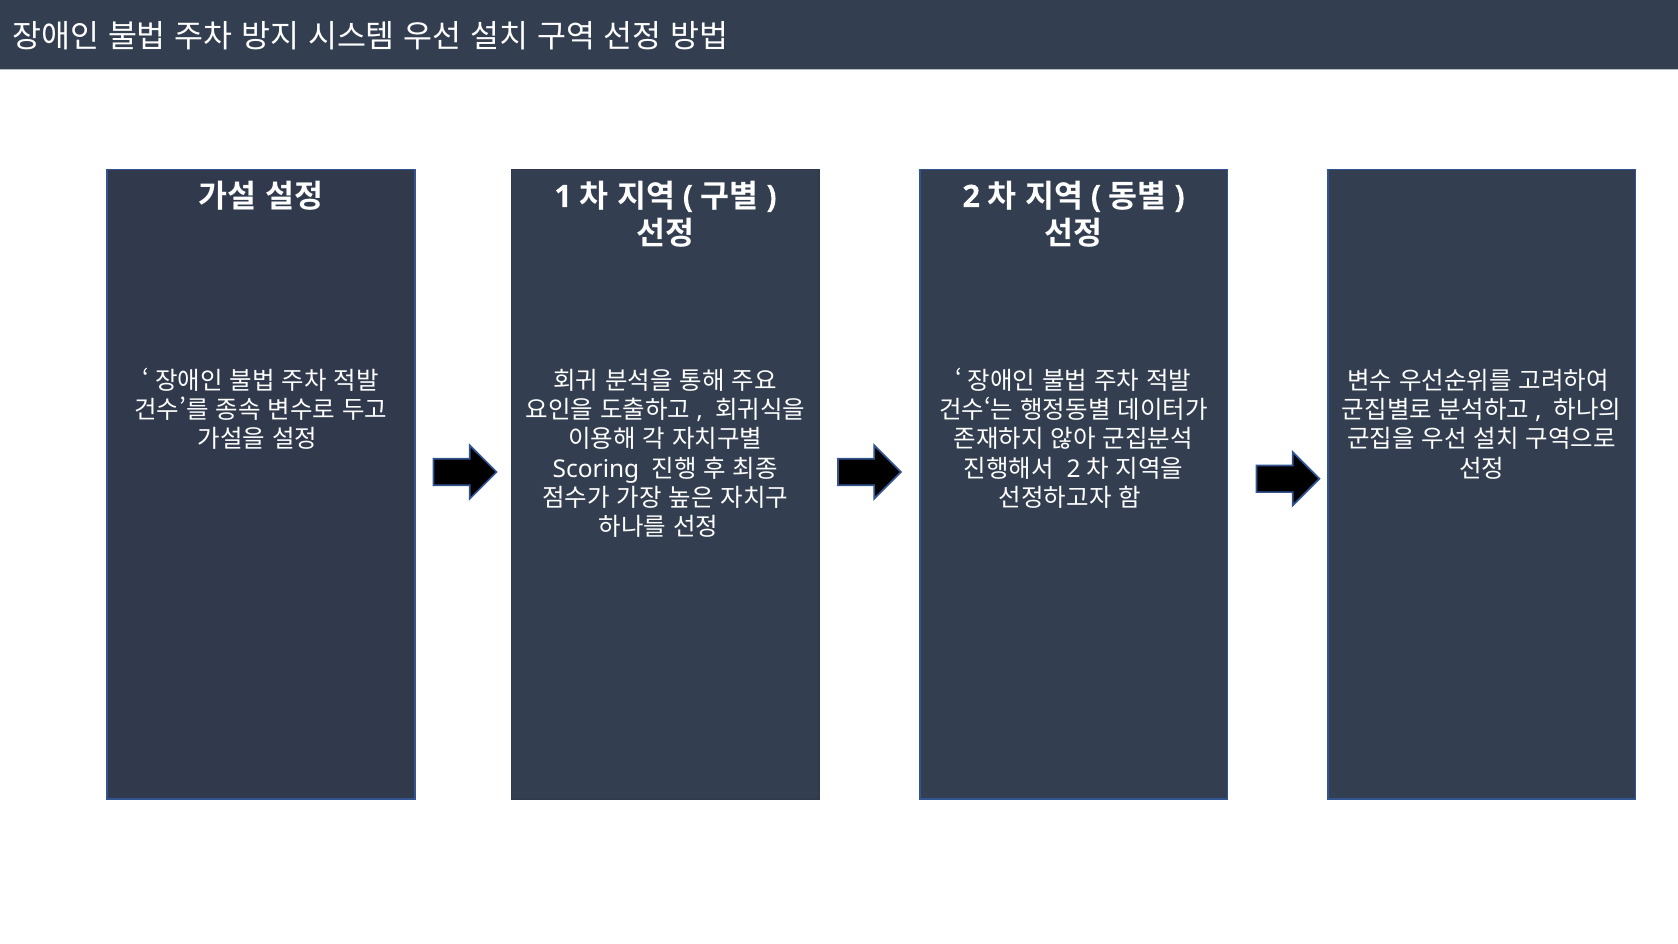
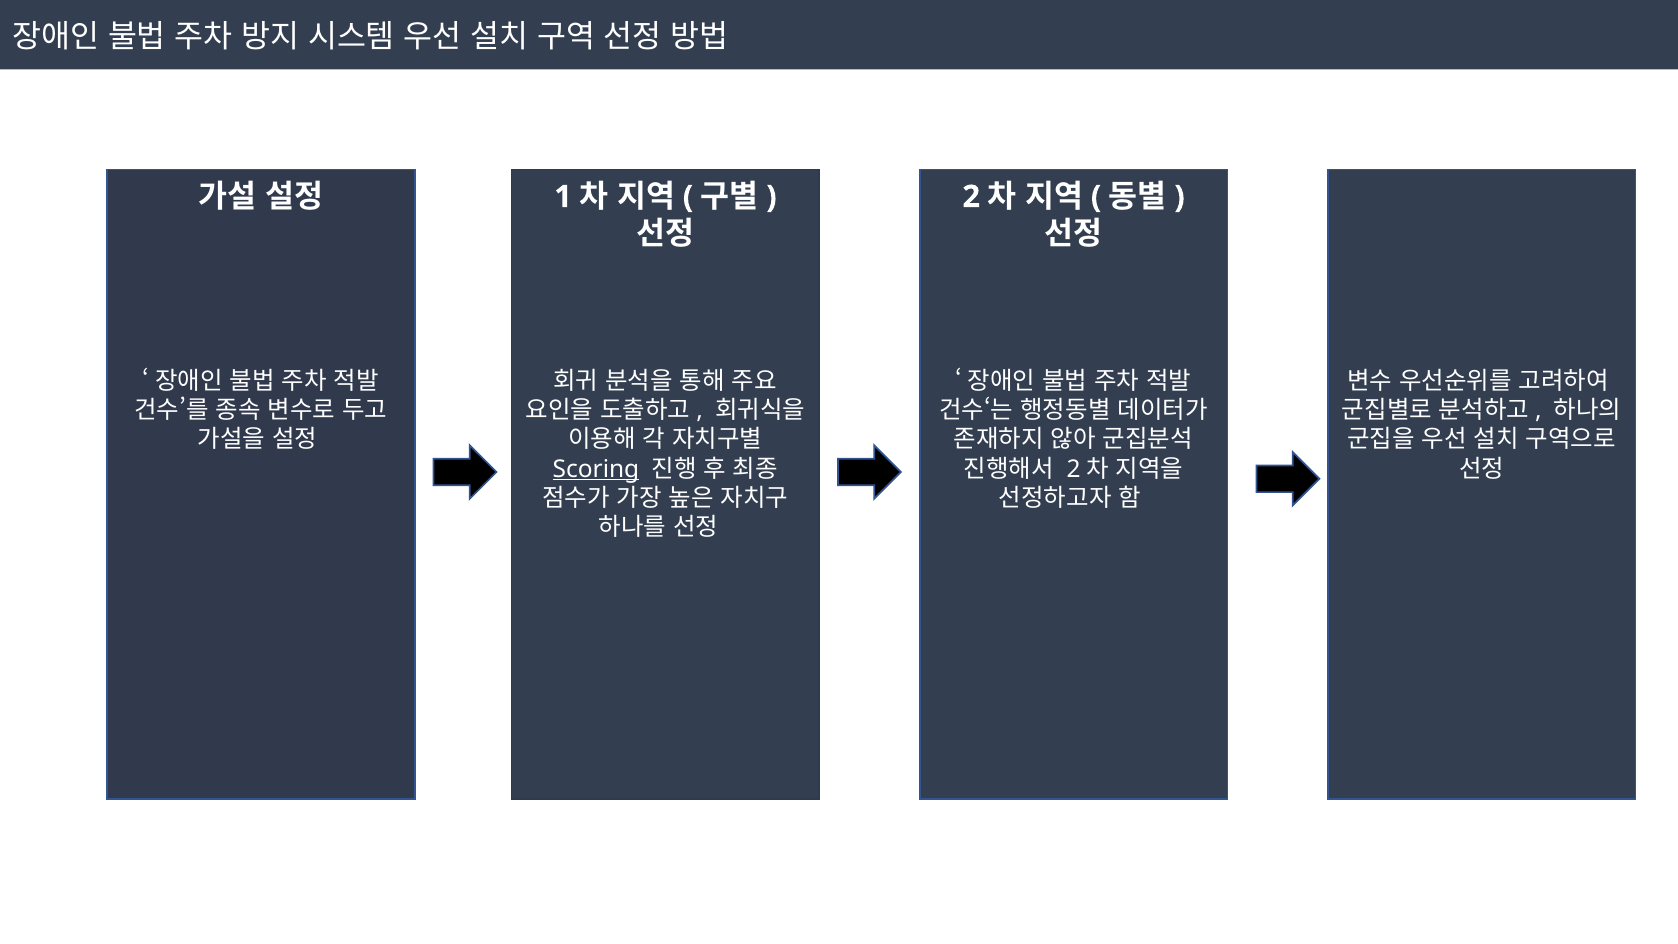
Scoring underline: none -> present (596, 469)
